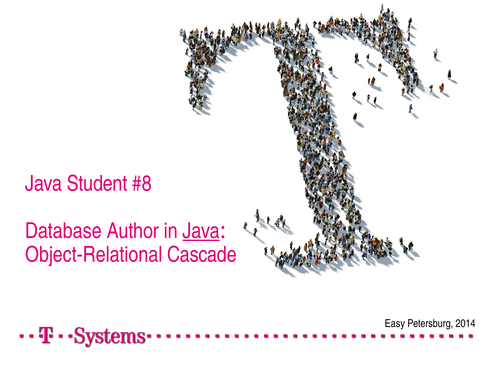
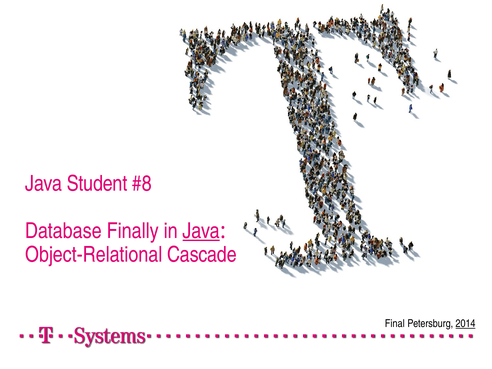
Author: Author -> Finally (133, 231)
Easy: Easy -> Final (395, 324)
2014 underline: none -> present (466, 324)
